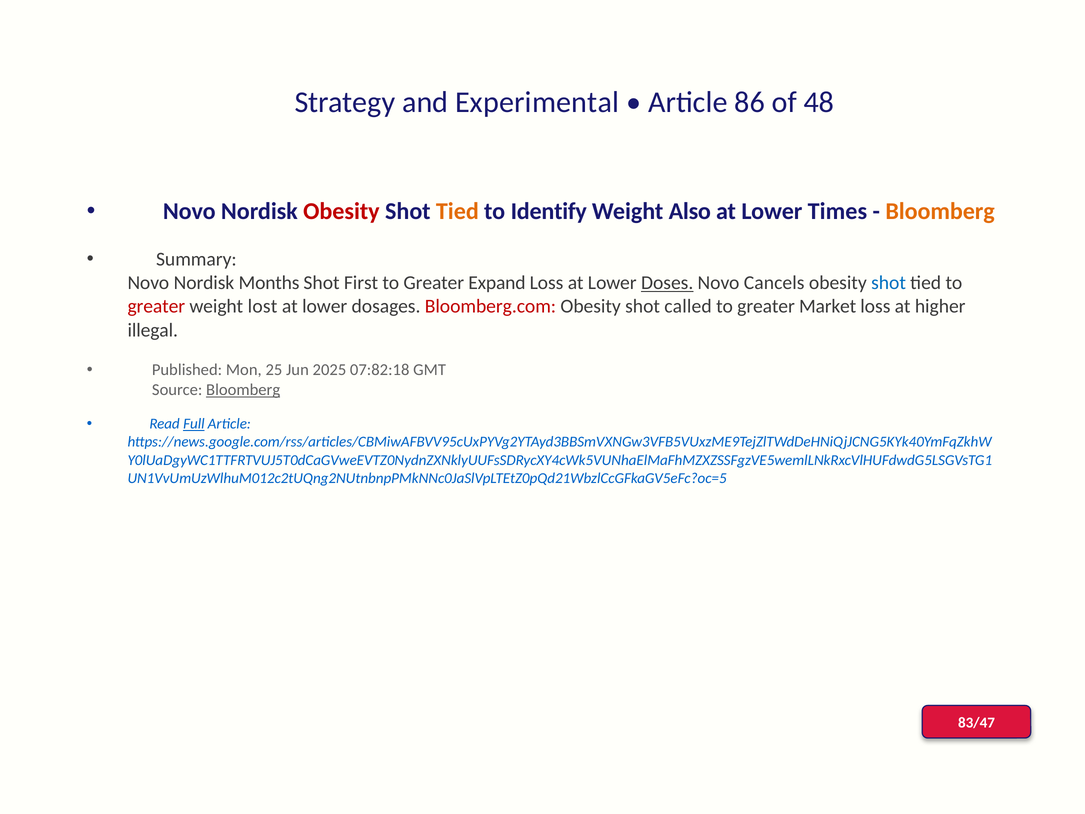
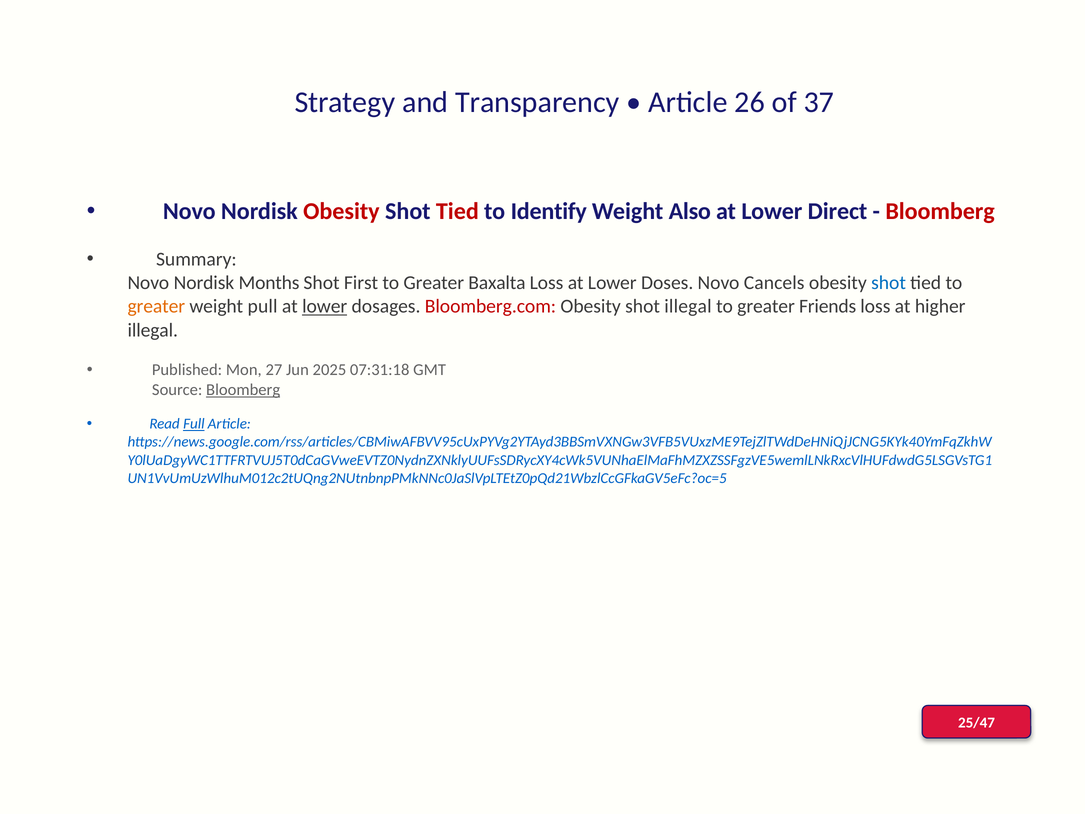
Experimental: Experimental -> Transparency (537, 102)
86: 86 -> 26 (750, 102)
48: 48 -> 37 (819, 102)
Tied colour: orange -> red (457, 211)
Times: Times -> Direct (838, 211)
Bloomberg colour: orange -> red (940, 211)
Expand: Expand -> Baxalta (497, 283)
Doses underline: present -> none (667, 283)
greater colour: red -> orange (156, 306)
lost: lost -> pull (263, 306)
lower underline: none -> present (325, 306)
shot called: called -> illegal (688, 306)
Market: Market -> Friends (828, 306)
25: 25 -> 27 (274, 370)
07:82:18: 07:82:18 -> 07:31:18 (380, 370)
83/47: 83/47 -> 25/47 (976, 722)
